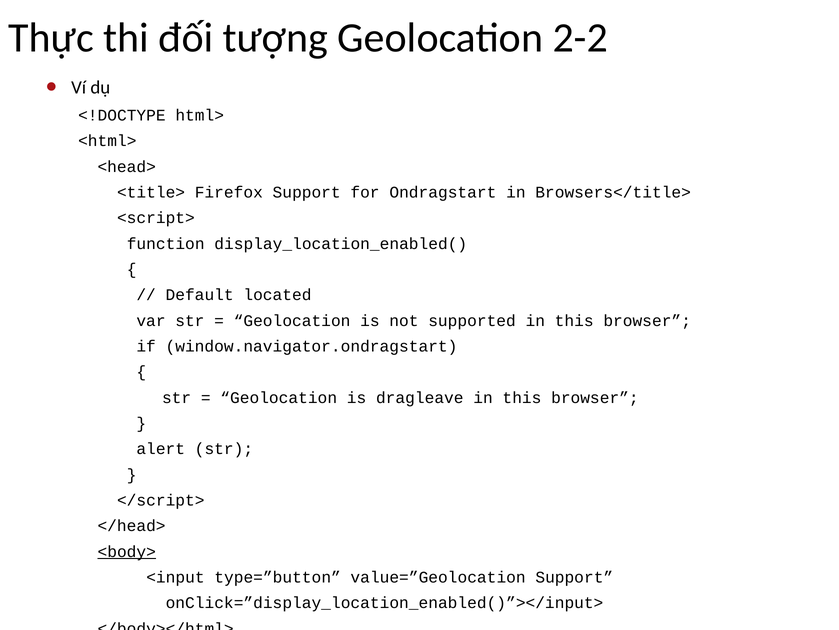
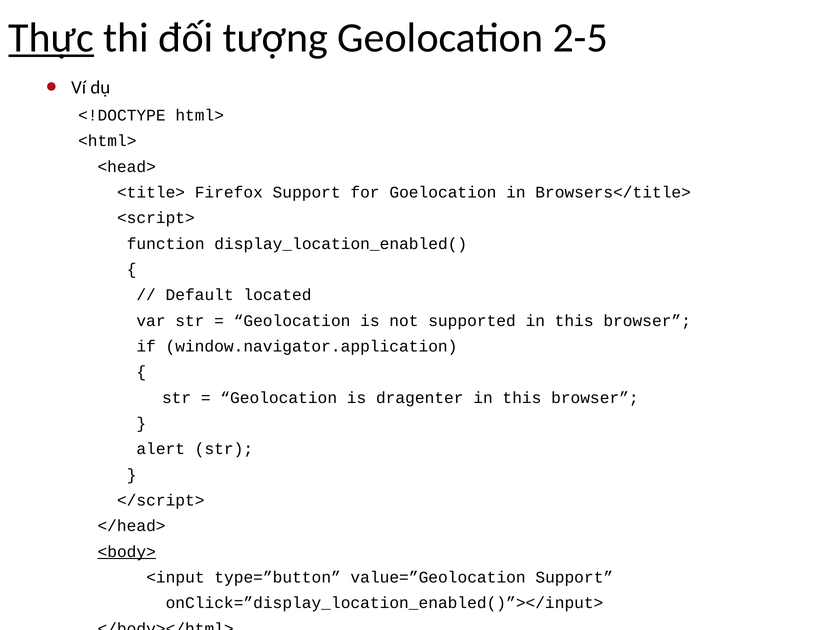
Thực underline: none -> present (51, 38)
2-2: 2-2 -> 2-5 (580, 38)
Ondragstart: Ondragstart -> Goelocation (443, 192)
window.navigator.ondragstart: window.navigator.ondragstart -> window.navigator.application (311, 346)
dragleave: dragleave -> dragenter (420, 397)
